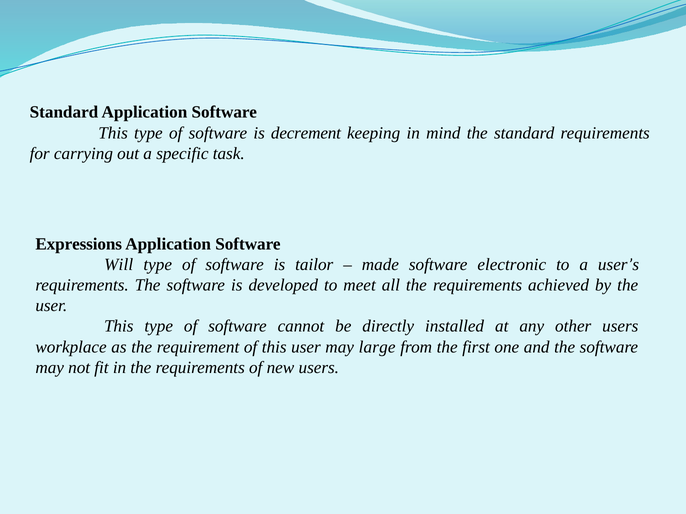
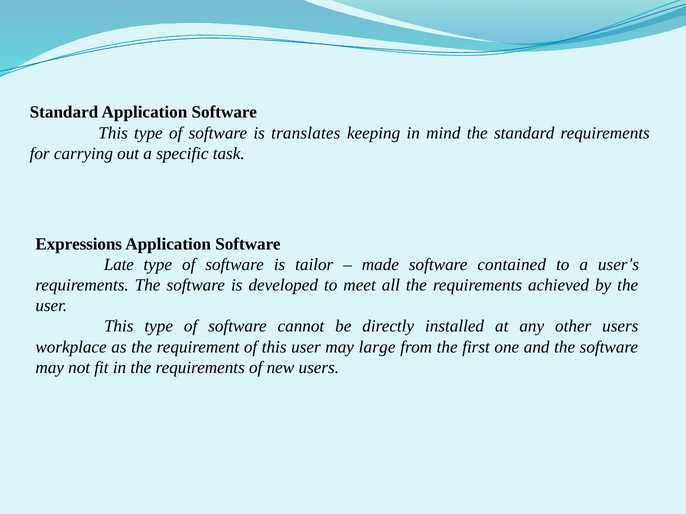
decrement: decrement -> translates (306, 133)
Will: Will -> Late (119, 265)
electronic: electronic -> contained (512, 265)
